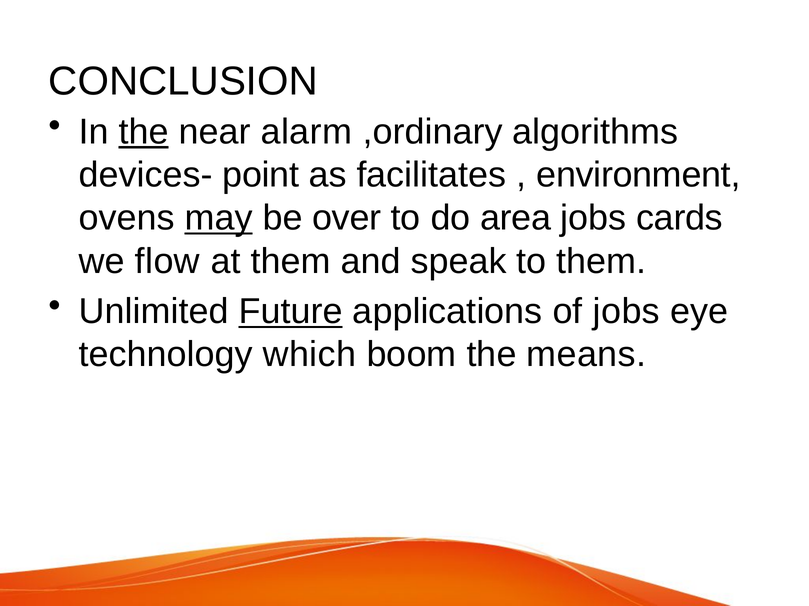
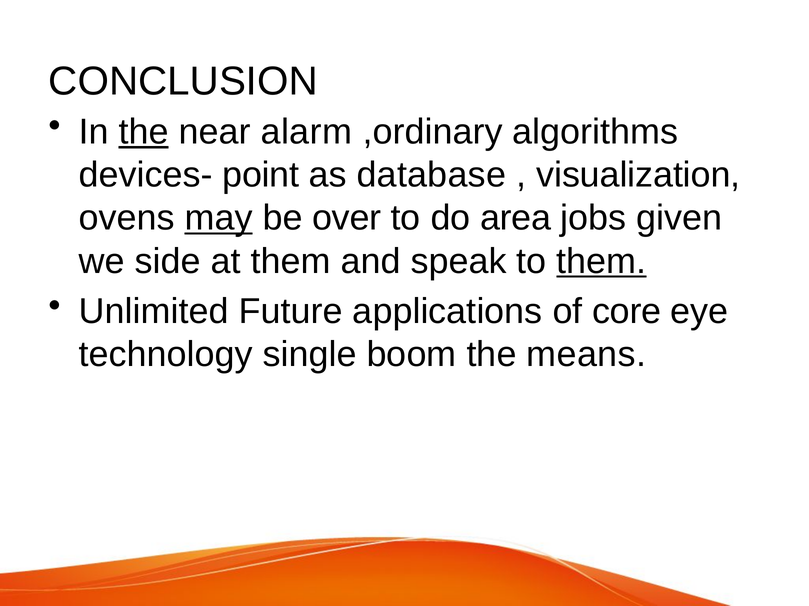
facilitates: facilitates -> database (431, 175)
environment: environment -> visualization (638, 175)
cards: cards -> given (679, 218)
flow: flow -> side (168, 261)
them underline: none -> present (601, 261)
Future underline: present -> none (291, 312)
of jobs: jobs -> core (627, 312)
which: which -> single (310, 355)
